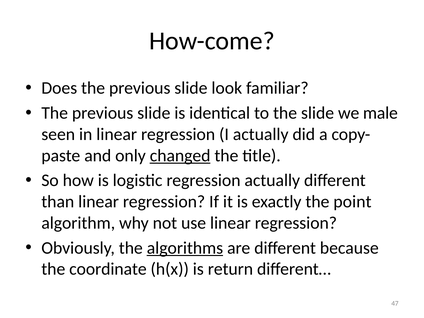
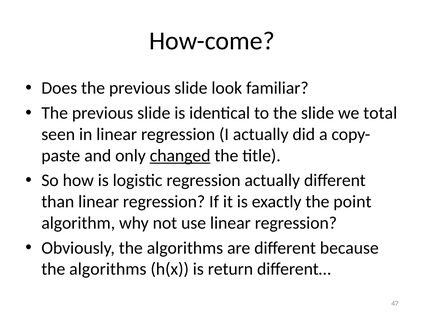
male: male -> total (380, 113)
algorithms underline: present -> none (185, 248)
coordinate: coordinate -> algorithms (108, 269)
